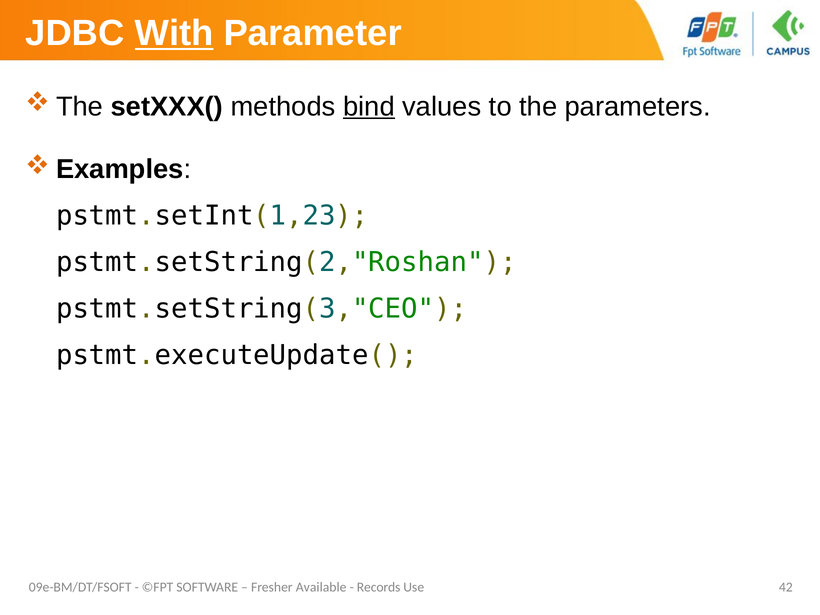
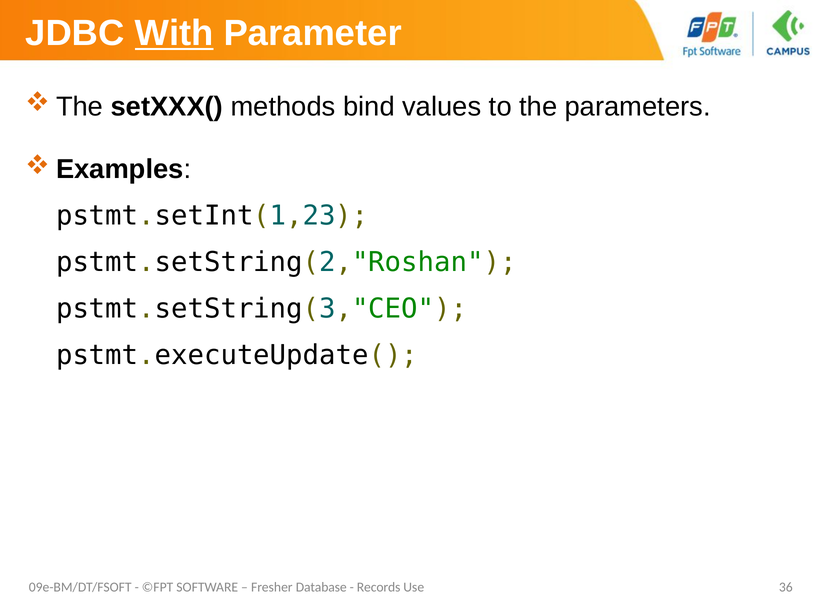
bind underline: present -> none (369, 107)
Available: Available -> Database (321, 587)
42: 42 -> 36 (786, 587)
